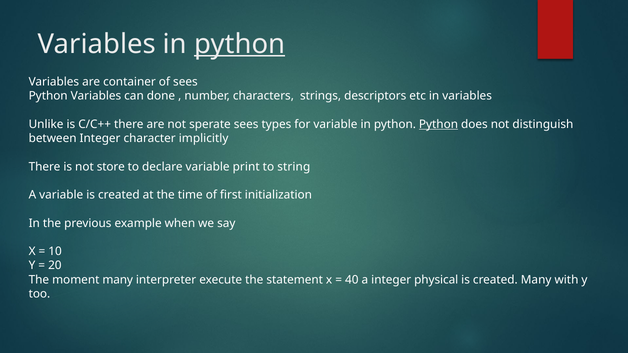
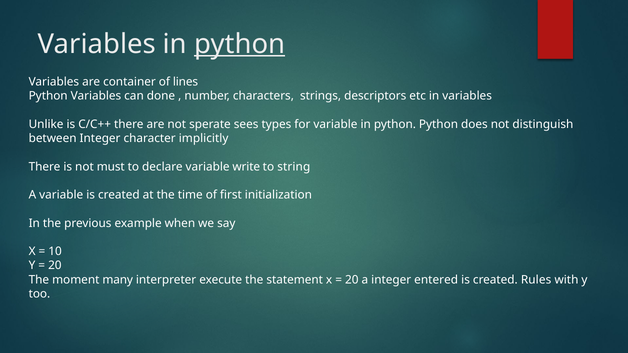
of sees: sees -> lines (185, 82)
Python underline: present -> none (439, 124)
store: store -> must (111, 167)
print: print -> write (246, 167)
40: 40 -> 20 (352, 280)
physical: physical -> entered (436, 280)
created Many: Many -> Rules (536, 280)
